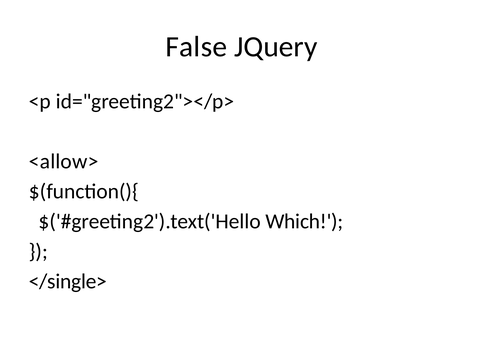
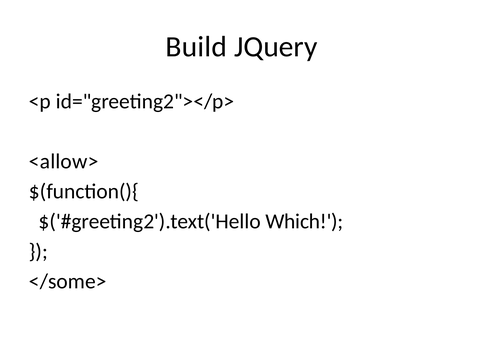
False: False -> Build (196, 47)
</single>: </single> -> </some> (68, 282)
